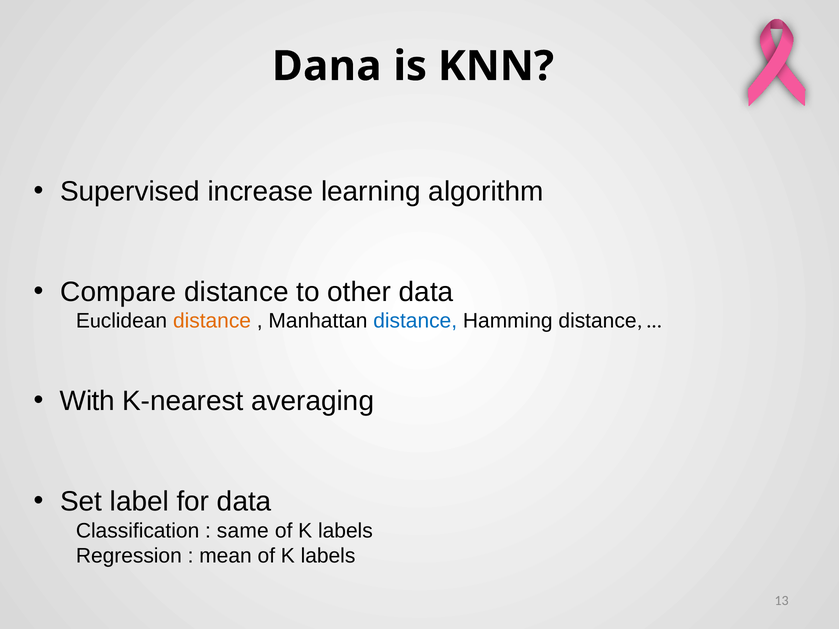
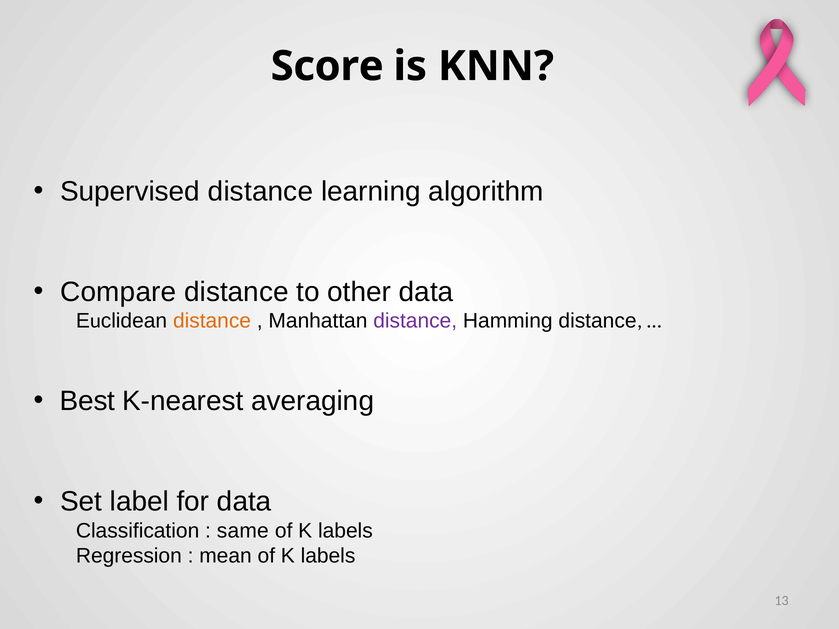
Dana: Dana -> Score (327, 66)
Supervised increase: increase -> distance (260, 191)
distance colour: blue -> purple (415, 321)
With: With -> Best (87, 401)
